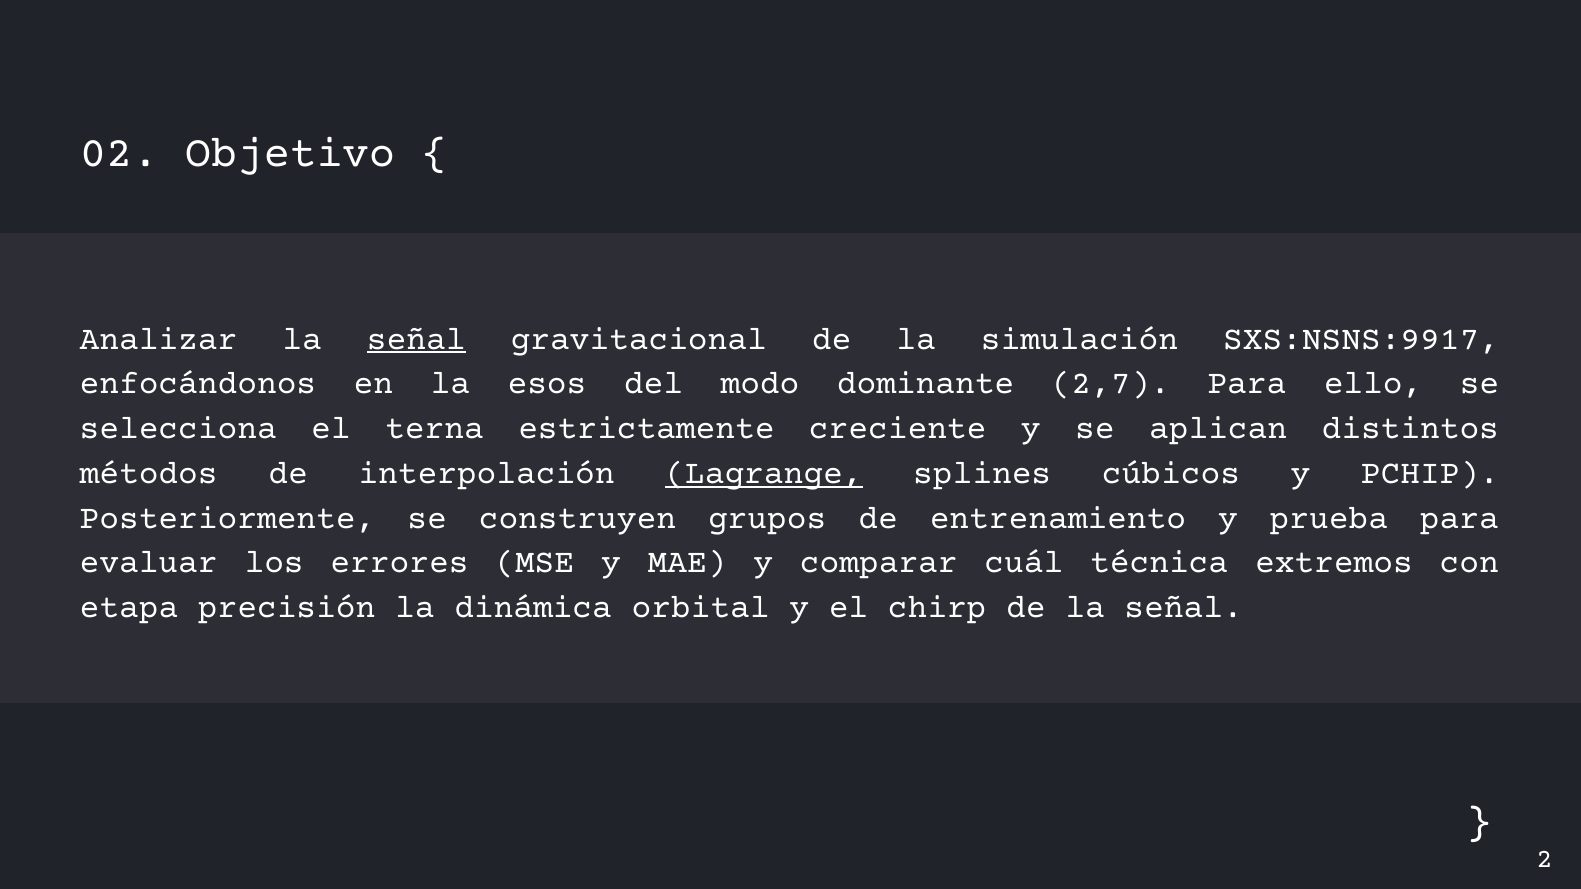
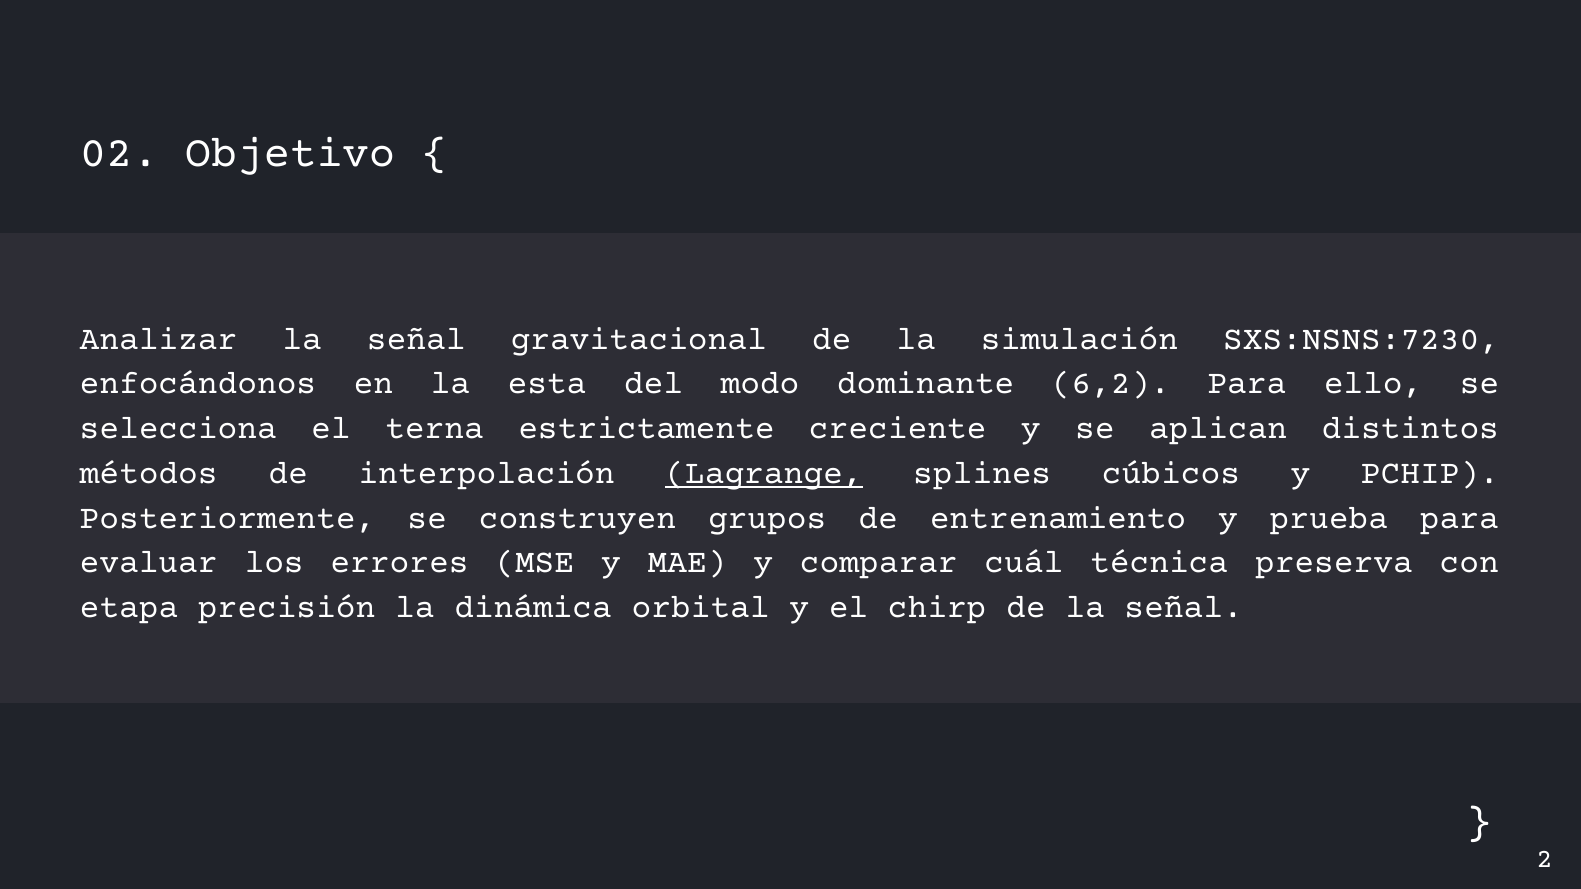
señal underline: present -> none (416, 338)
SXS:NSNS:9917: SXS:NSNS:9917 -> SXS:NSNS:7230 (1361, 338)
esos: esos -> esta (547, 383)
2,7: 2,7 -> 6,2 (1111, 383)
extremos: extremos -> preserva (1334, 562)
